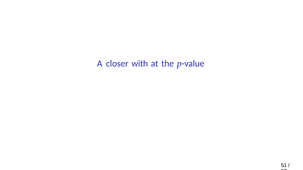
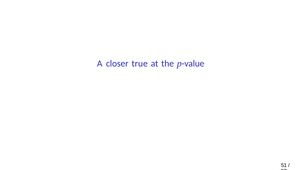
with: with -> true (140, 64)
